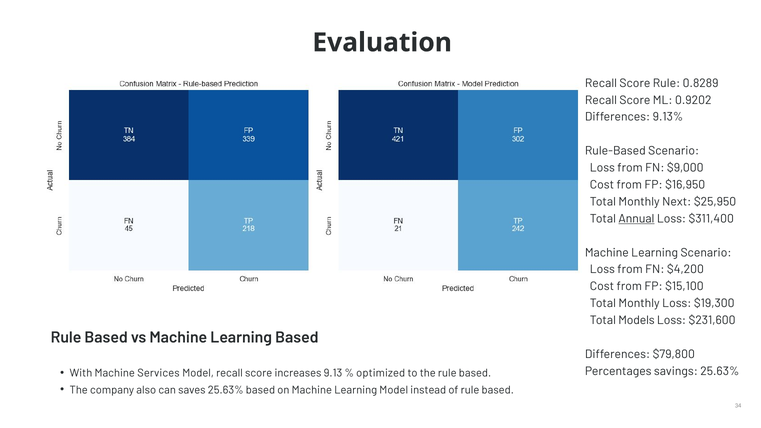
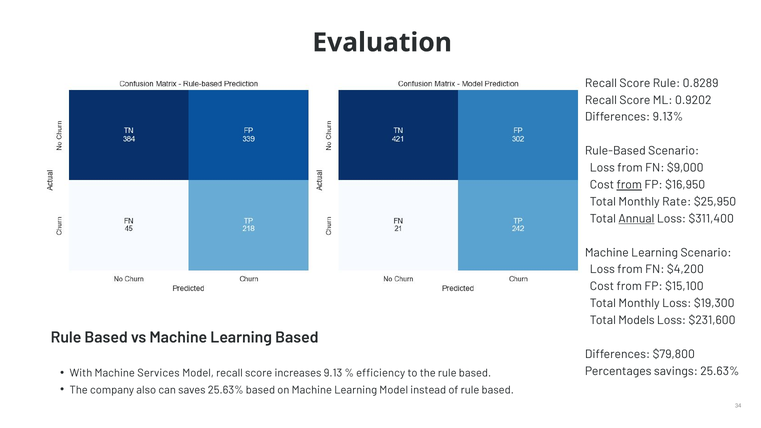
from underline: none -> present (629, 185)
Next: Next -> Rate (677, 202)
optimized: optimized -> efficiency (381, 373)
